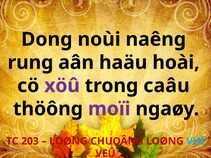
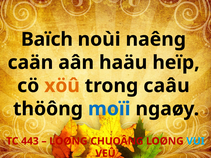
Dong: Dong -> Baïch (47, 39)
rung: rung -> caän (30, 63)
hoài: hoài -> heïp (176, 63)
xöû colour: purple -> orange (62, 86)
moïi colour: purple -> blue (109, 109)
203: 203 -> 443 (30, 141)
